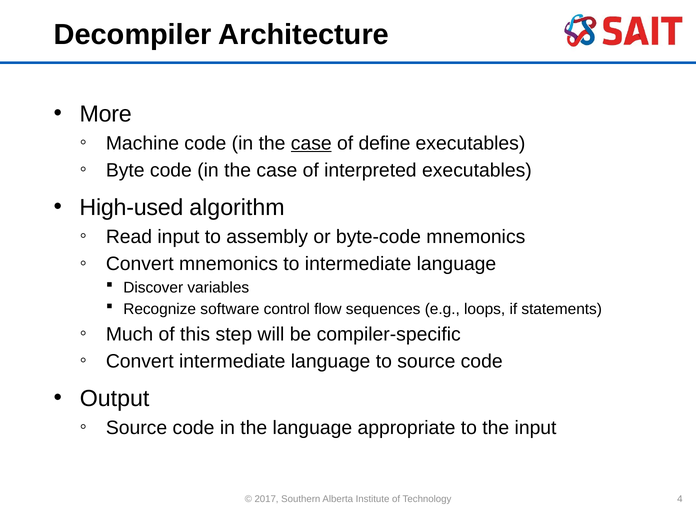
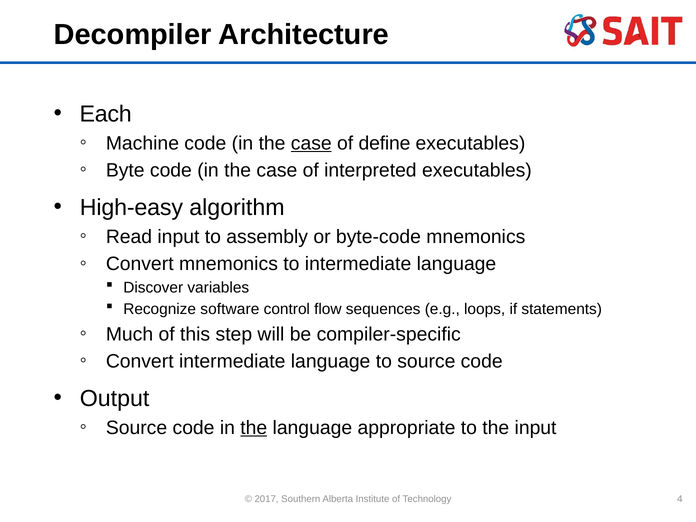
More: More -> Each (106, 114)
High-used: High-used -> High-easy (131, 208)
the underline: none -> present (254, 428)
